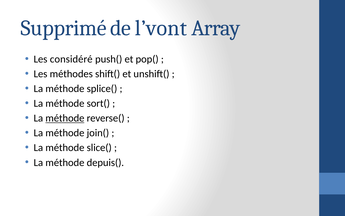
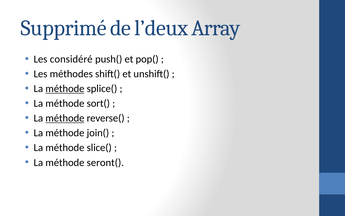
l’vont: l’vont -> l’deux (161, 28)
méthode underline: none -> present (65, 89)
depuis(: depuis( -> seront( (105, 162)
